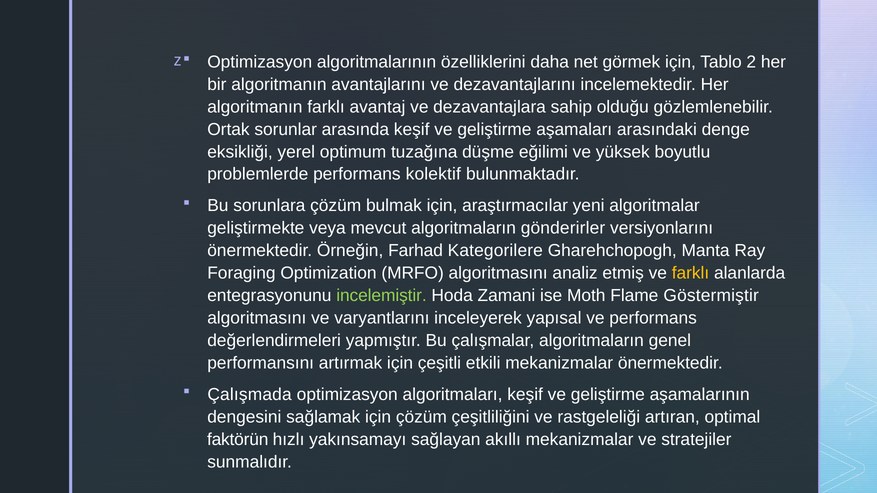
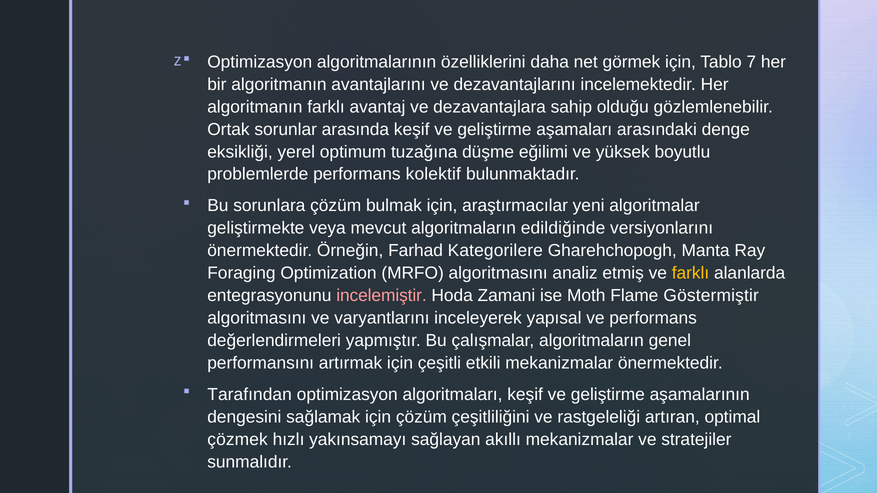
2: 2 -> 7 (751, 62)
gönderirler: gönderirler -> edildiğinde (563, 228)
incelemiştir colour: light green -> pink (381, 296)
Çalışmada: Çalışmada -> Tarafından (250, 395)
faktörün: faktörün -> çözmek (238, 440)
